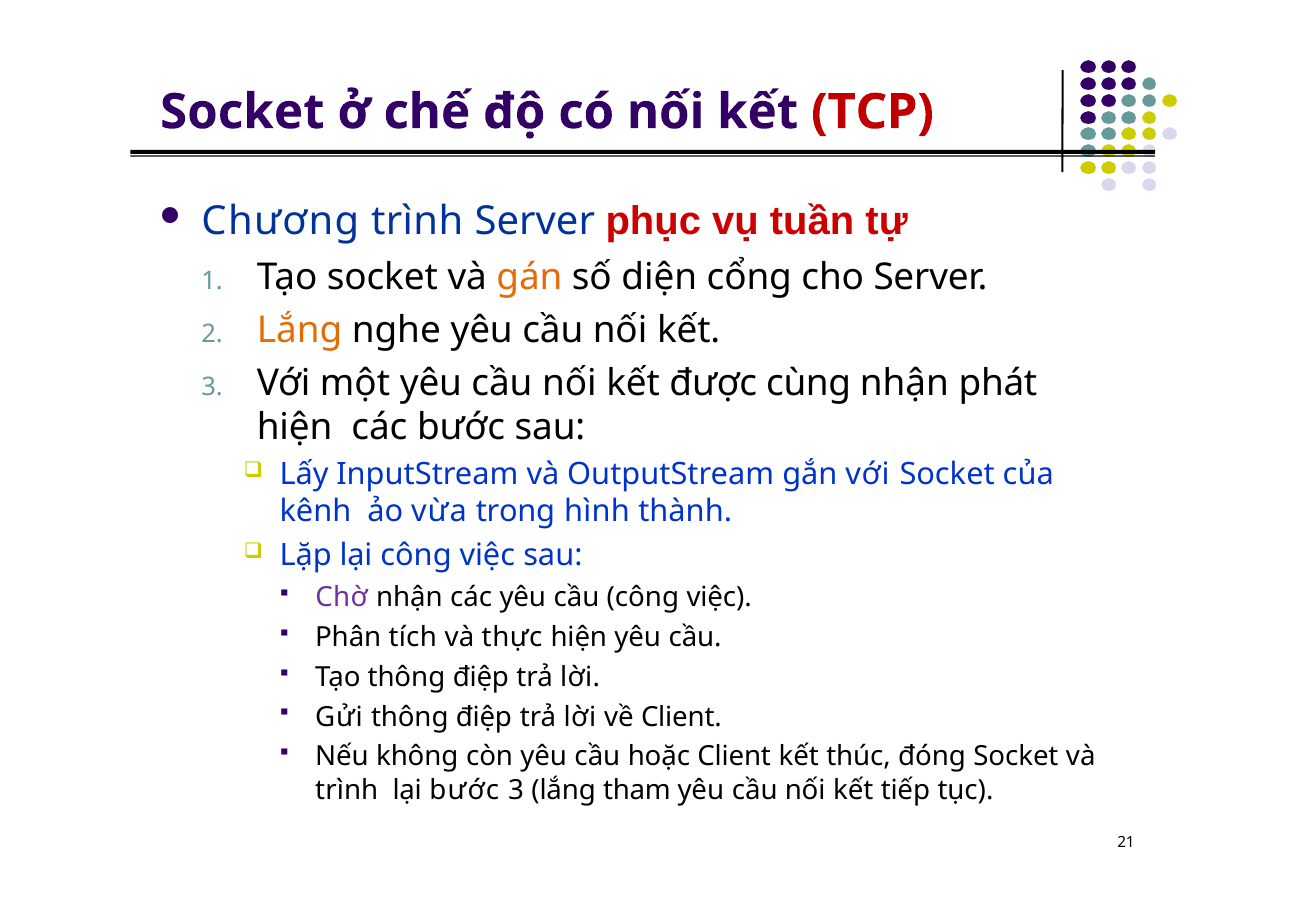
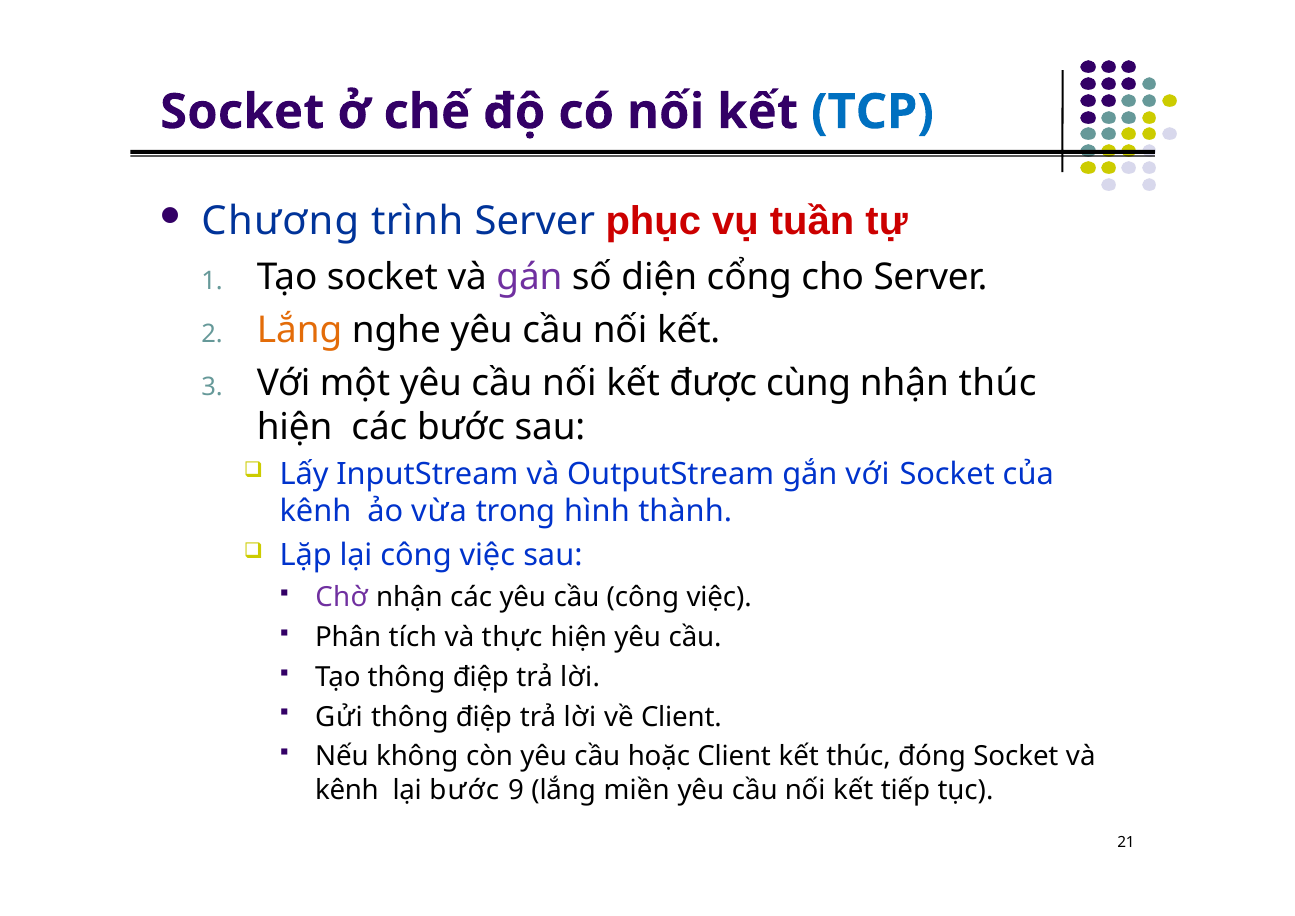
TCP colour: red -> blue (872, 112)
gán colour: orange -> purple (529, 277)
nhận phát: phát -> thúc (998, 383)
trình: trình -> kênh (347, 790)
bước 3: 3 -> 9 (516, 790)
tham: tham -> miền (637, 790)
